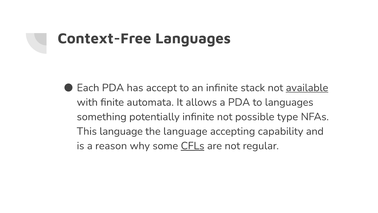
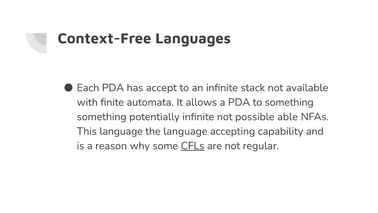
available underline: present -> none (307, 88)
to languages: languages -> something (289, 102)
type: type -> able (288, 117)
